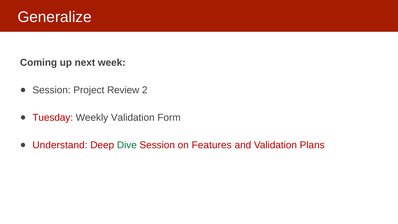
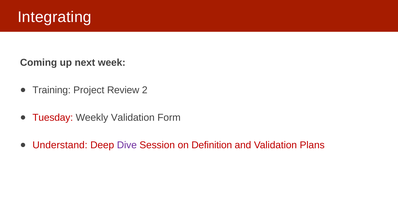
Generalize: Generalize -> Integrating (54, 17)
Session: Session -> Training (52, 90)
Dive colour: green -> purple (127, 145)
Features: Features -> Definition (212, 145)
